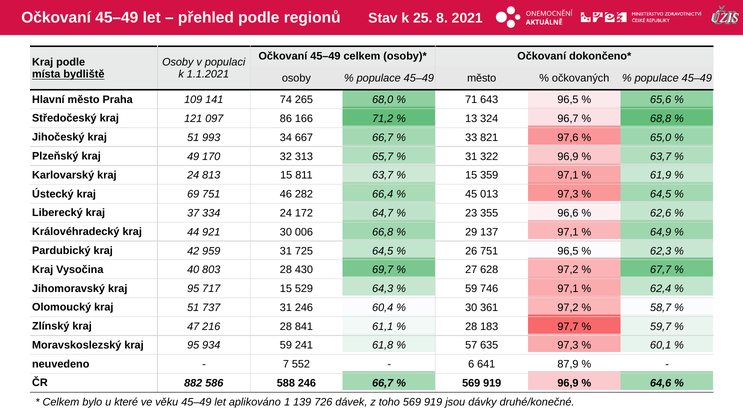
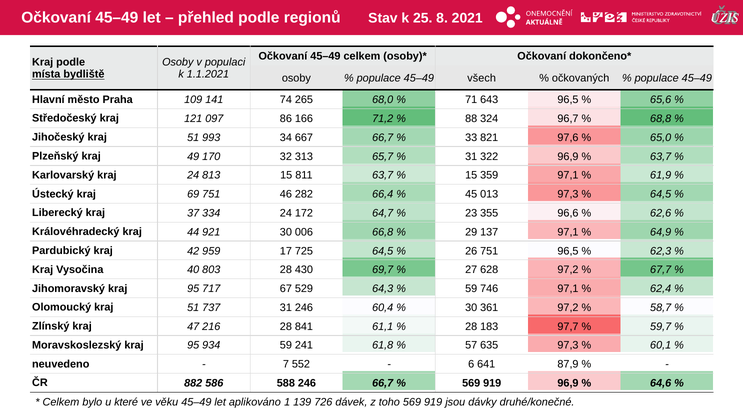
45–49 město: město -> všech (482, 78)
13: 13 -> 88 (471, 119)
959 31: 31 -> 17 (286, 251)
717 15: 15 -> 67 (286, 289)
